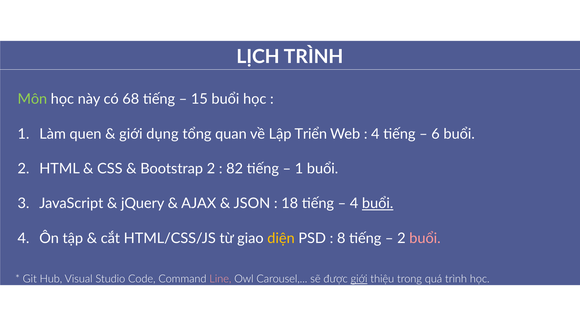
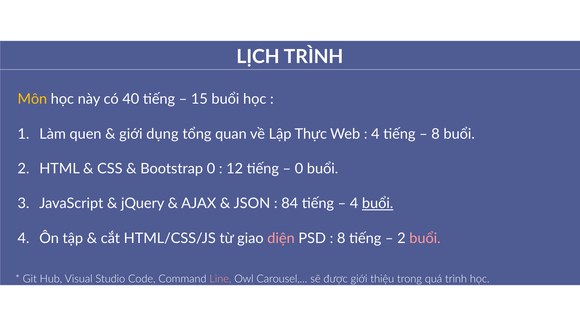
Môn colour: light green -> yellow (32, 99)
68: 68 -> 40 (131, 99)
Triển: Triển -> Thực (311, 134)
6: 6 -> 8 (436, 134)
Bootstrap 2: 2 -> 0 (211, 169)
82: 82 -> 12 (235, 169)
1: 1 -> 0 (299, 169)
18: 18 -> 84 (290, 204)
diện colour: yellow -> pink (281, 238)
giới underline: present -> none (359, 279)
